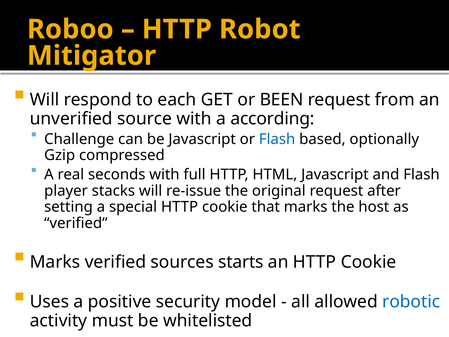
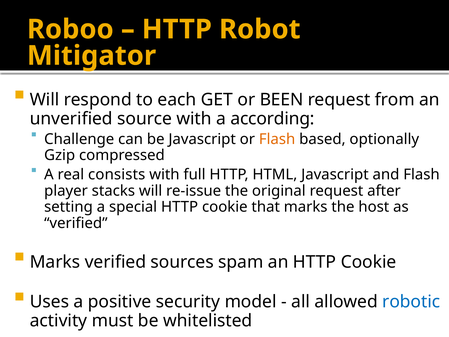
Flash colour: blue -> orange (277, 139)
seconds: seconds -> consists (117, 174)
starts: starts -> spam (241, 262)
